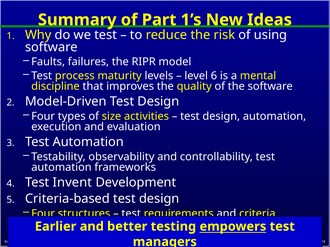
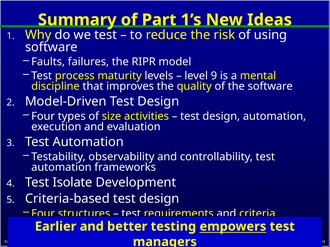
6: 6 -> 9 (214, 76)
Invent: Invent -> Isolate (72, 183)
